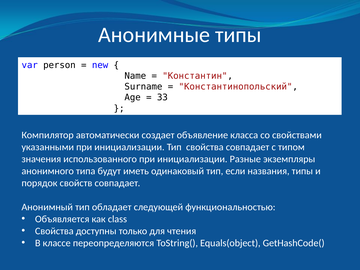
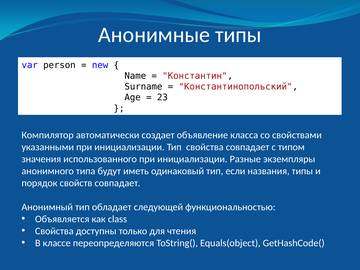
33: 33 -> 23 (162, 97)
